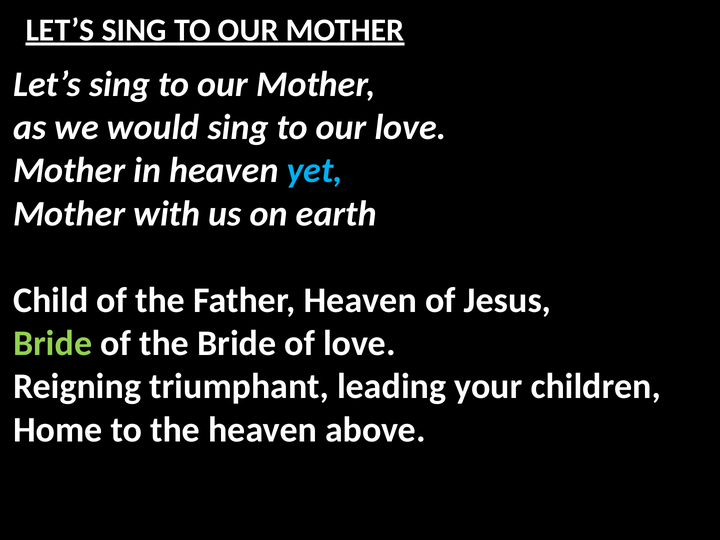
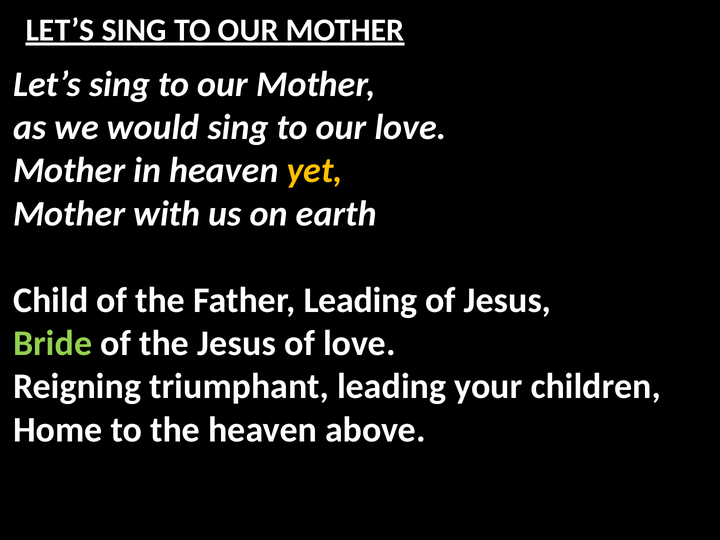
yet colour: light blue -> yellow (315, 171)
Father Heaven: Heaven -> Leading (360, 300)
the Bride: Bride -> Jesus (237, 343)
